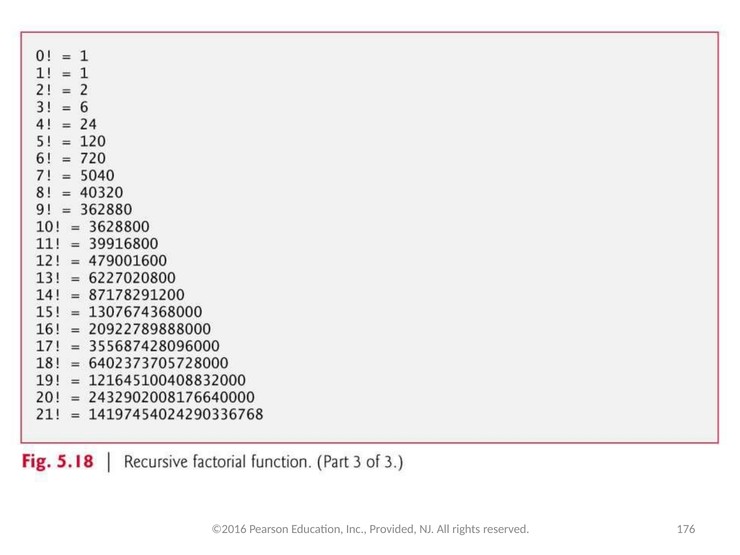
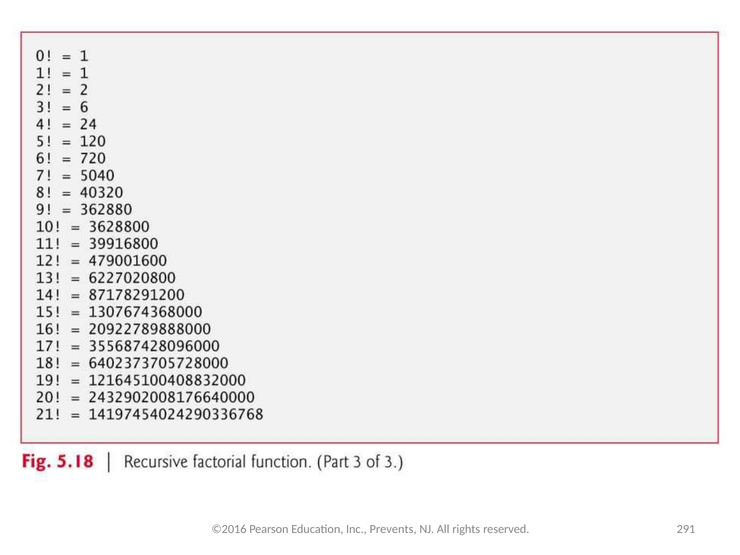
Provided: Provided -> Prevents (393, 529)
176: 176 -> 291 (686, 529)
